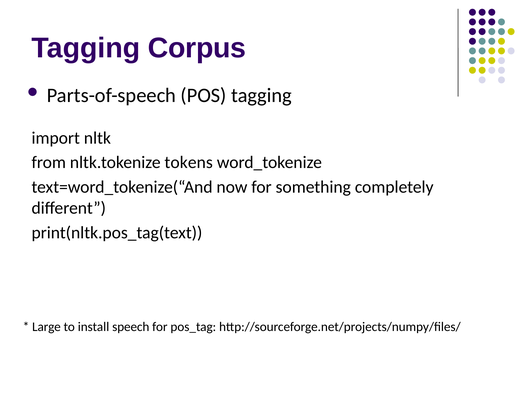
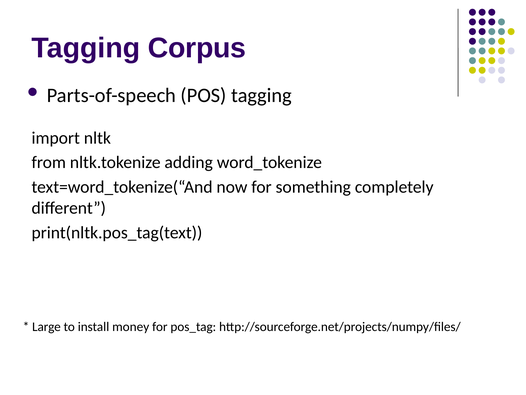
tokens: tokens -> adding (189, 162)
speech: speech -> money (131, 326)
